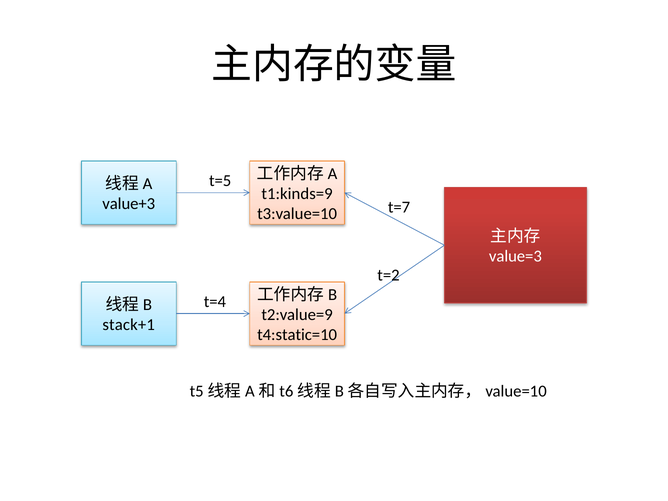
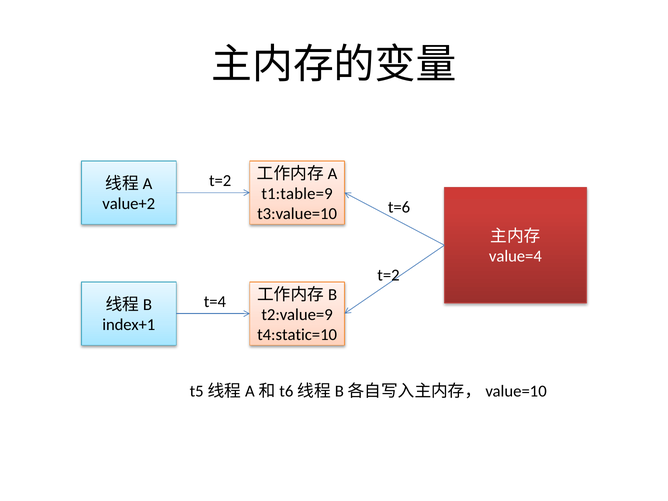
t=5: t=5 -> t=2 (220, 181)
t1:kinds=9: t1:kinds=9 -> t1:table=9 (297, 194)
value+3: value+3 -> value+2 (129, 204)
t=7: t=7 -> t=6 (399, 207)
value=3: value=3 -> value=4 (515, 256)
stack+1: stack+1 -> index+1 (129, 325)
